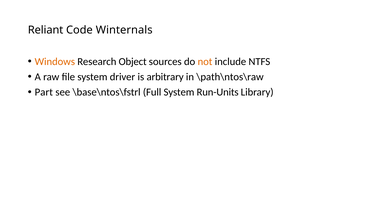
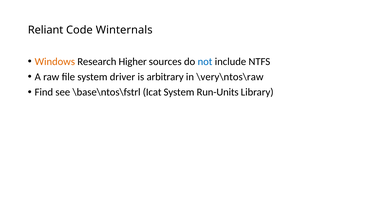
Object: Object -> Higher (133, 62)
not colour: orange -> blue (205, 62)
\path\ntos\raw: \path\ntos\raw -> \very\ntos\raw (230, 77)
Part: Part -> Find (44, 92)
Full: Full -> Icat (152, 92)
